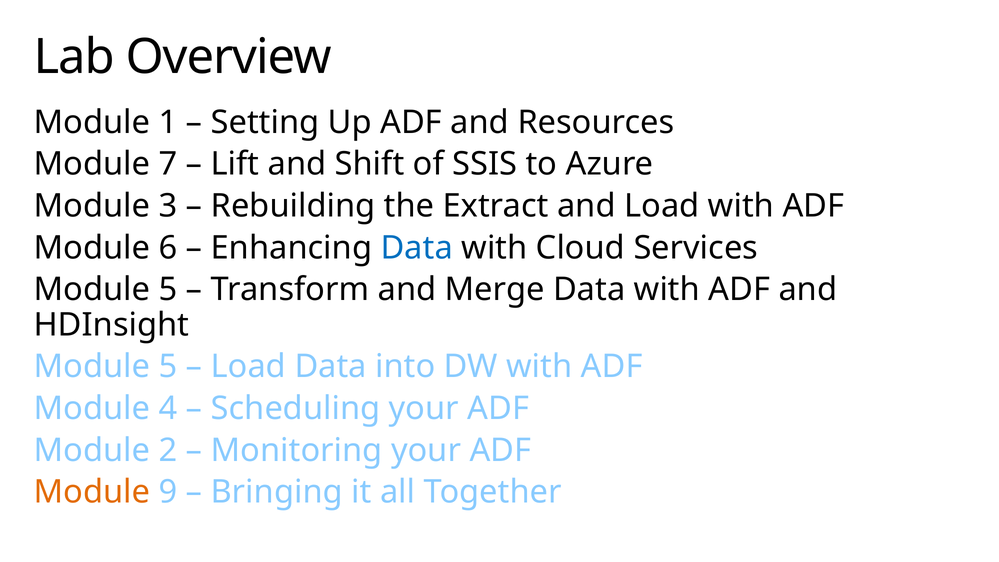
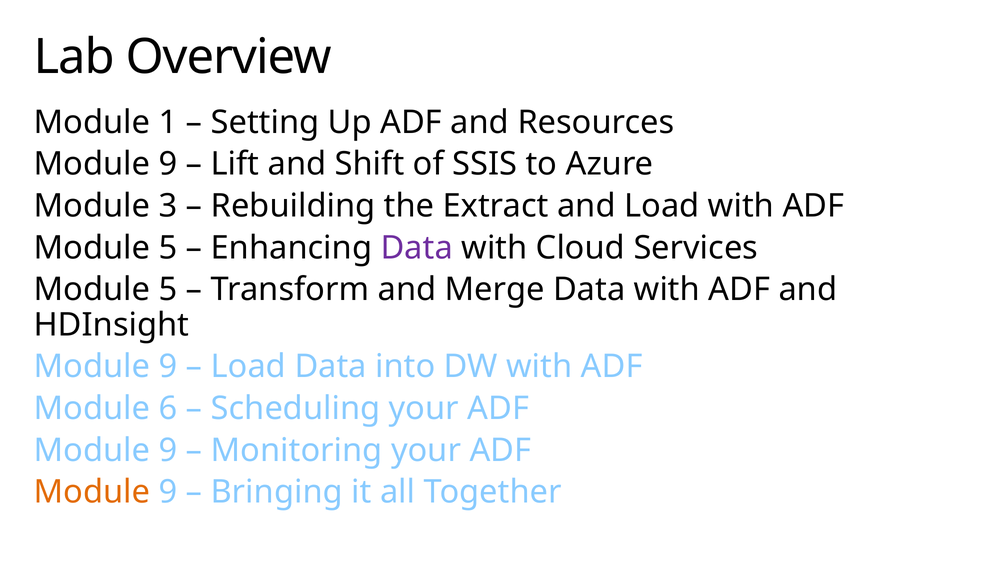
7: 7 -> 9 (168, 164)
6: 6 -> 5 (168, 248)
Data colour: blue -> purple (417, 248)
5: 5 -> 9 (168, 367)
4: 4 -> 6 (168, 408)
2: 2 -> 9 (168, 450)
